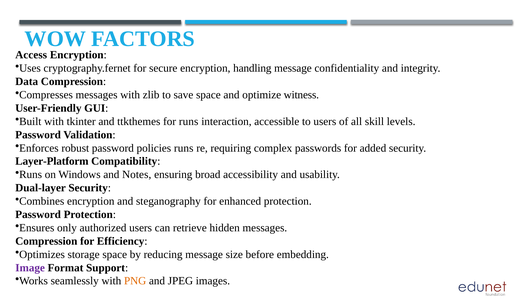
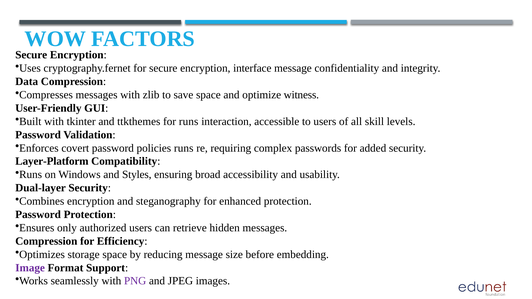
Access: Access -> Secure (31, 55)
handling: handling -> interface (252, 68)
robust: robust -> covert (75, 148)
Notes: Notes -> Styles (137, 175)
PNG colour: orange -> purple (135, 281)
